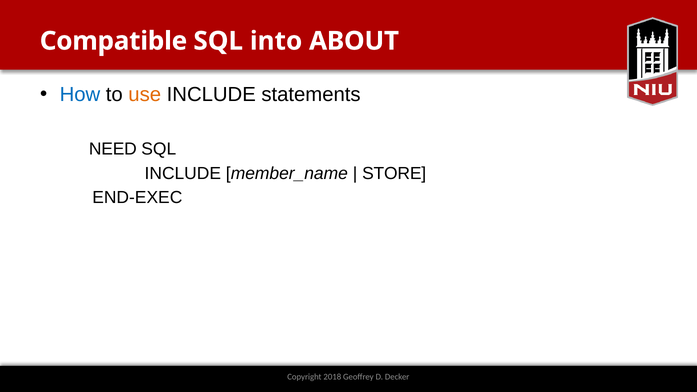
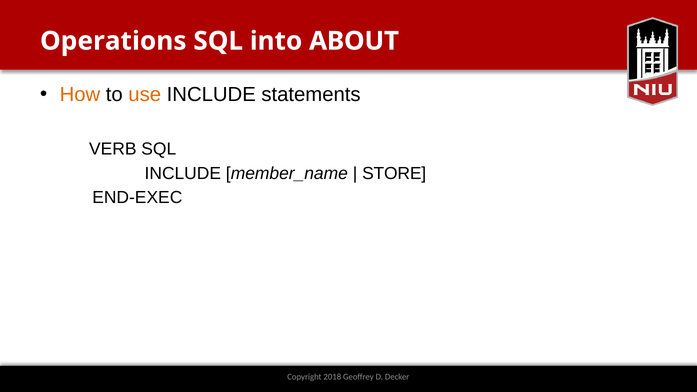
Compatible: Compatible -> Operations (113, 41)
How colour: blue -> orange (80, 95)
NEED: NEED -> VERB (113, 149)
